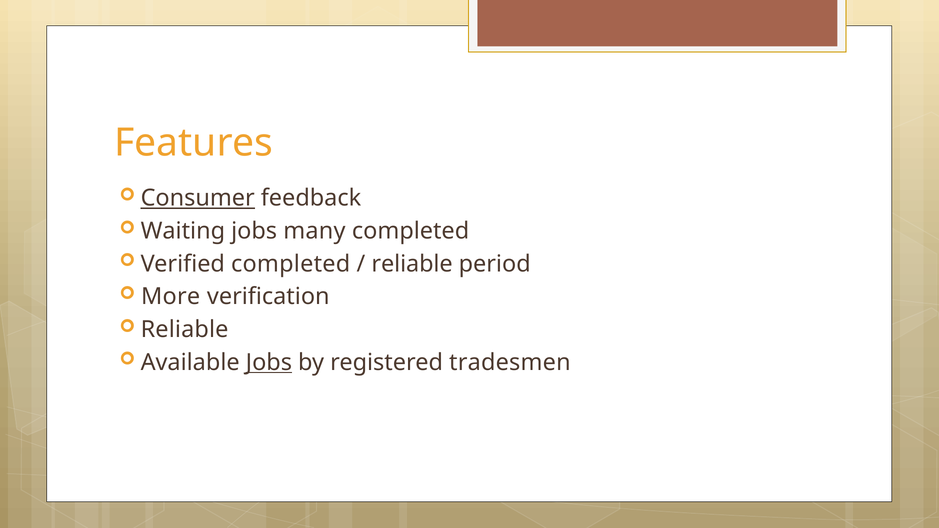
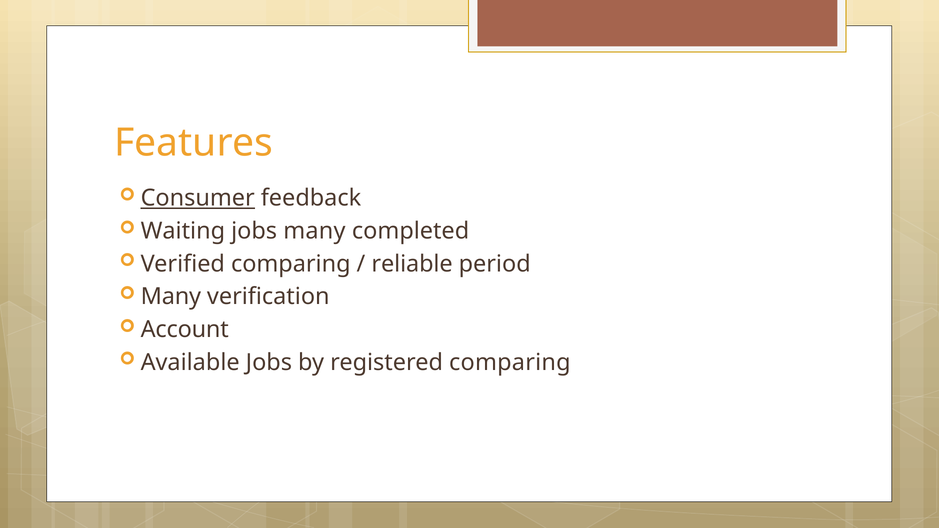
Verified completed: completed -> comparing (291, 264)
More: More -> Many (171, 297)
Reliable: Reliable -> Account (185, 330)
Jobs underline: present -> none (269, 363)
registered tradesmen: tradesmen -> comparing (510, 363)
